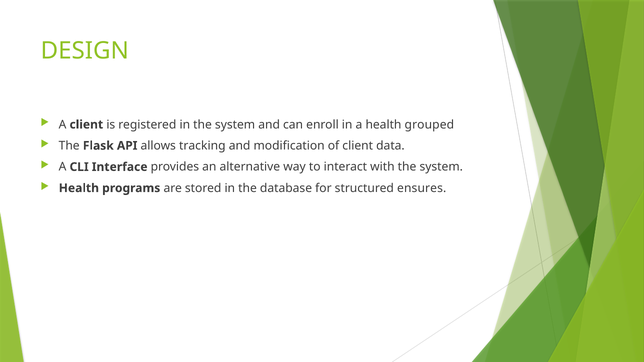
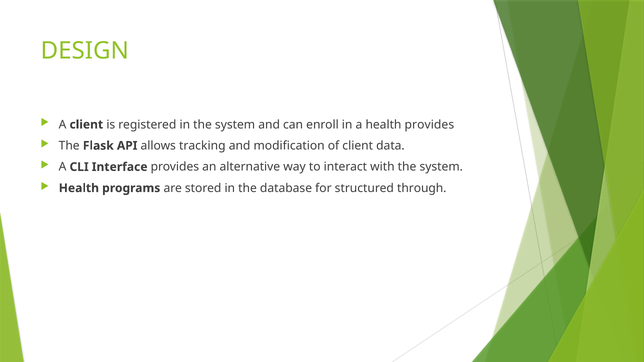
health grouped: grouped -> provides (429, 125)
ensures: ensures -> through (422, 188)
